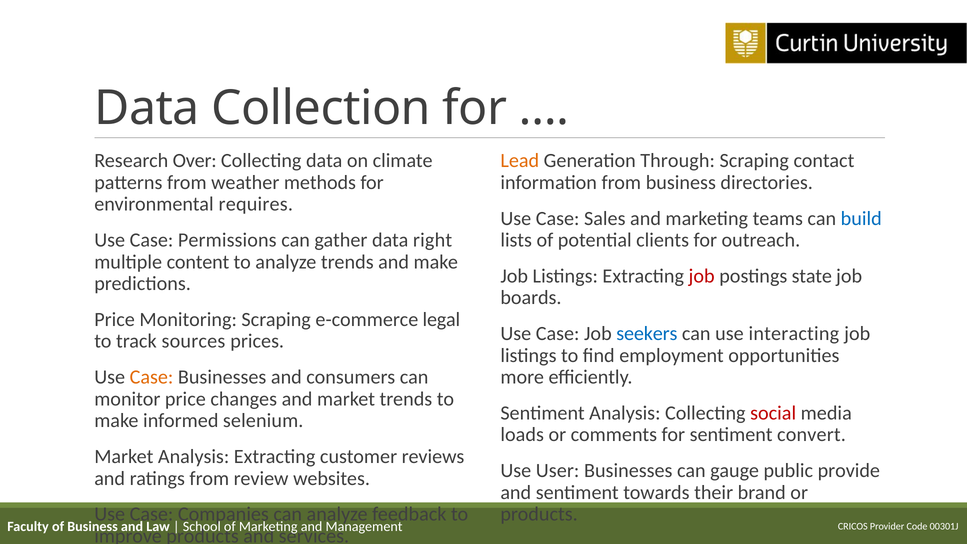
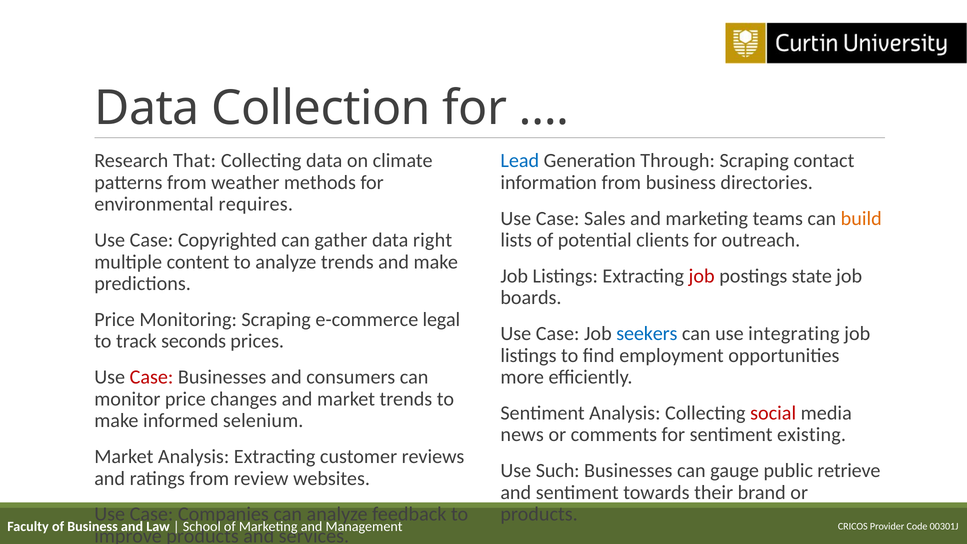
Over: Over -> That (195, 161)
Lead colour: orange -> blue (520, 161)
build colour: blue -> orange (861, 218)
Permissions: Permissions -> Copyrighted (227, 240)
interacting: interacting -> integrating (794, 334)
track sources: sources -> seconds (194, 341)
Case colour: orange -> red (151, 377)
loads: loads -> news (522, 435)
convert: convert -> existing (812, 435)
User: User -> Such (558, 471)
public provide: provide -> retrieve (849, 471)
